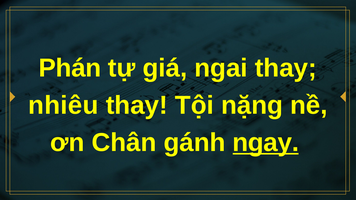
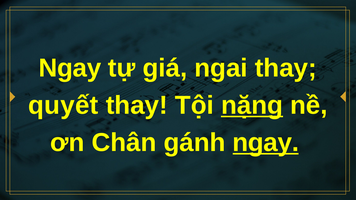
Phán: Phán -> Ngay (70, 68)
nhiêu: nhiêu -> quyết (63, 105)
nặng underline: none -> present (252, 105)
